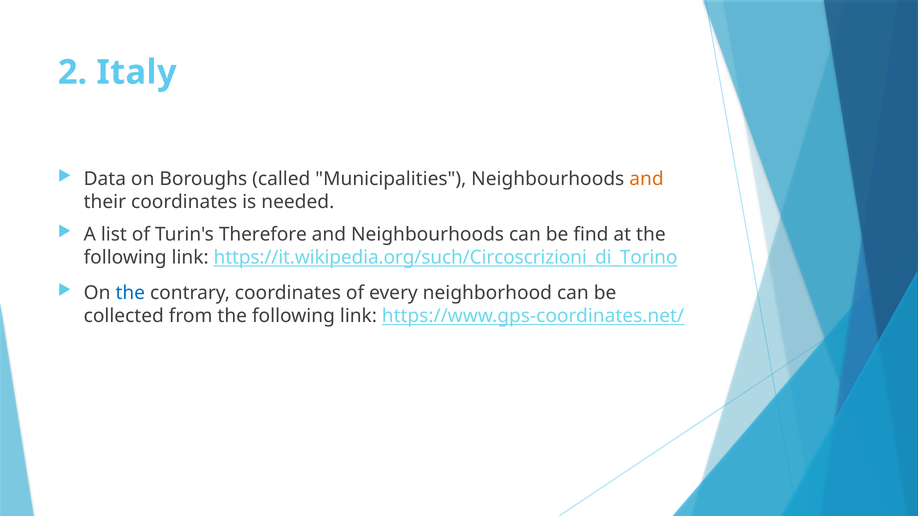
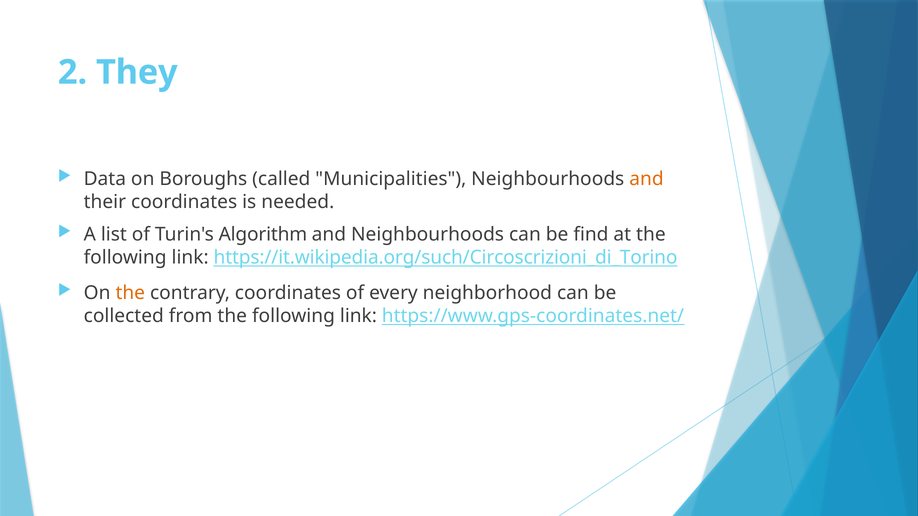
Italy: Italy -> They (137, 72)
Therefore: Therefore -> Algorithm (263, 235)
the colour: blue -> orange (130, 293)
